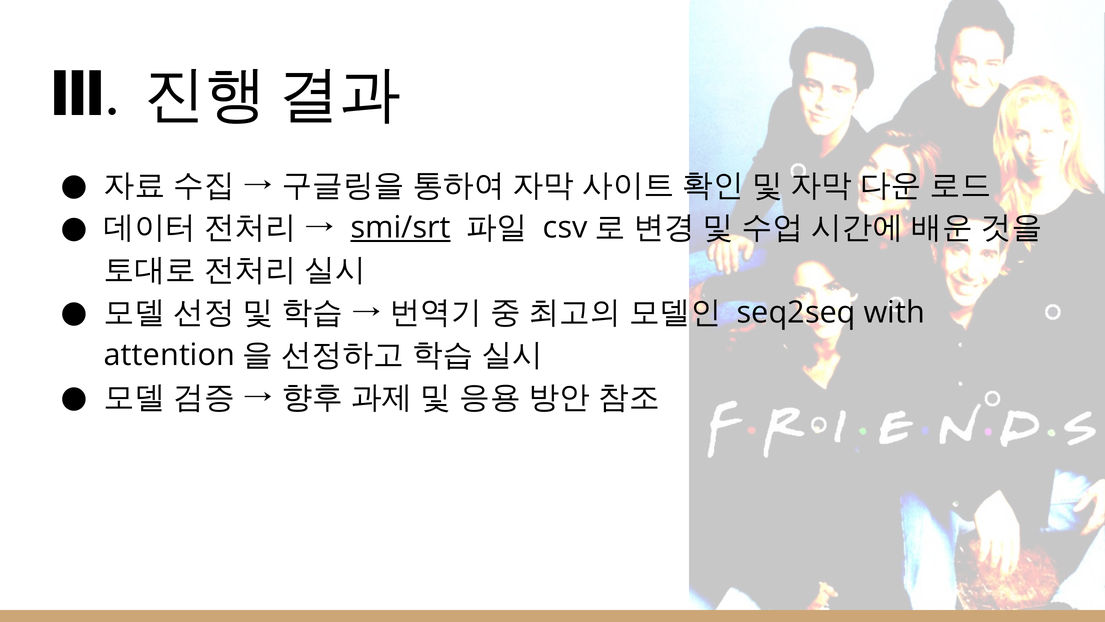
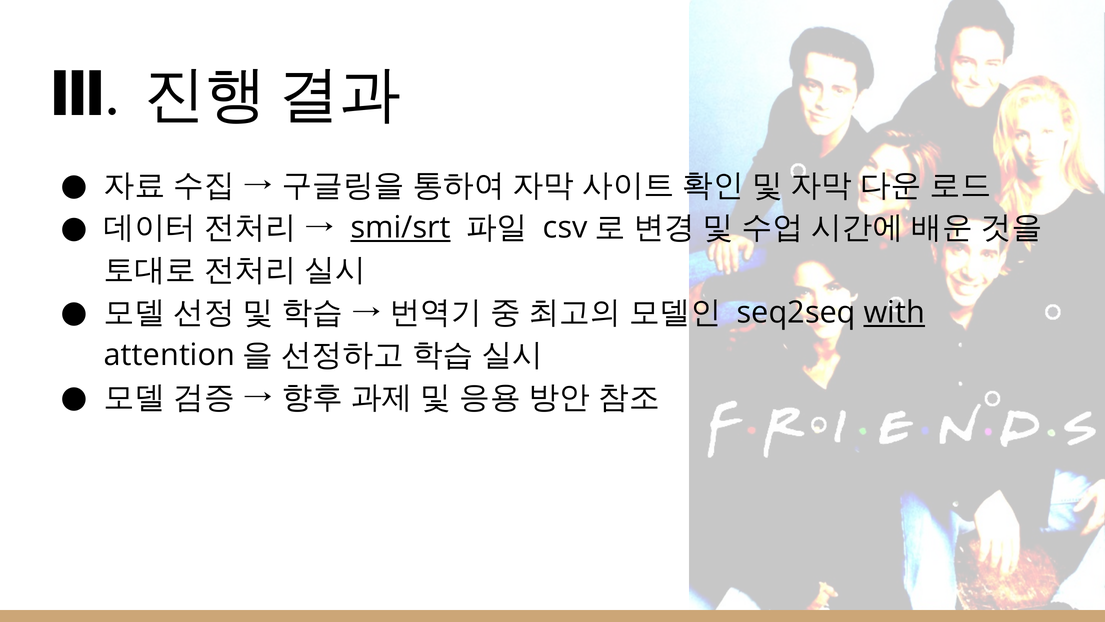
with underline: none -> present (894, 312)
